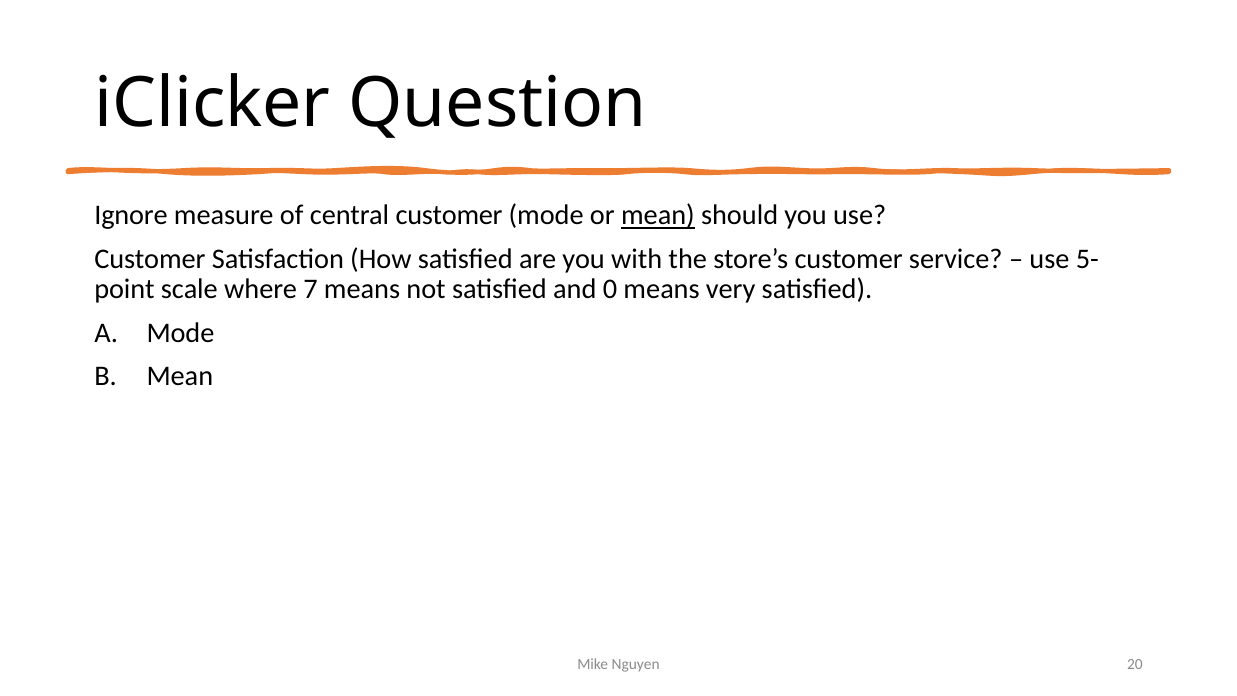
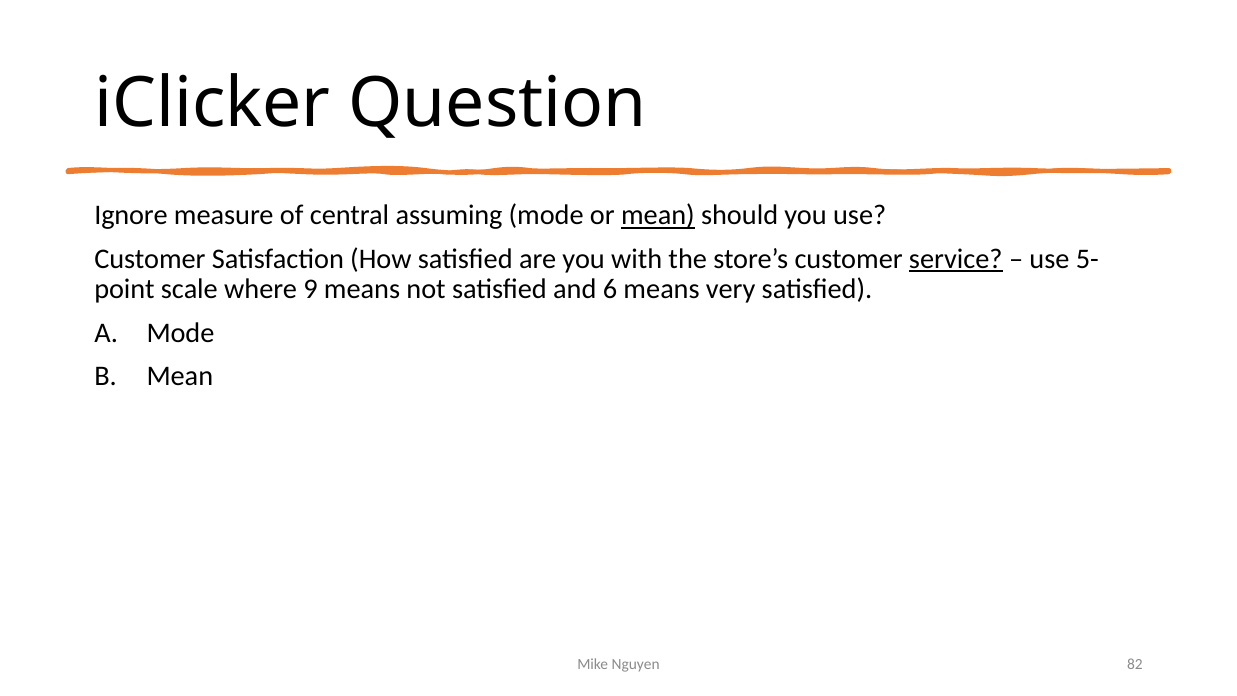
central customer: customer -> assuming (449, 215)
service underline: none -> present (956, 259)
7: 7 -> 9 (310, 290)
0: 0 -> 6 (610, 290)
20: 20 -> 82 (1135, 664)
